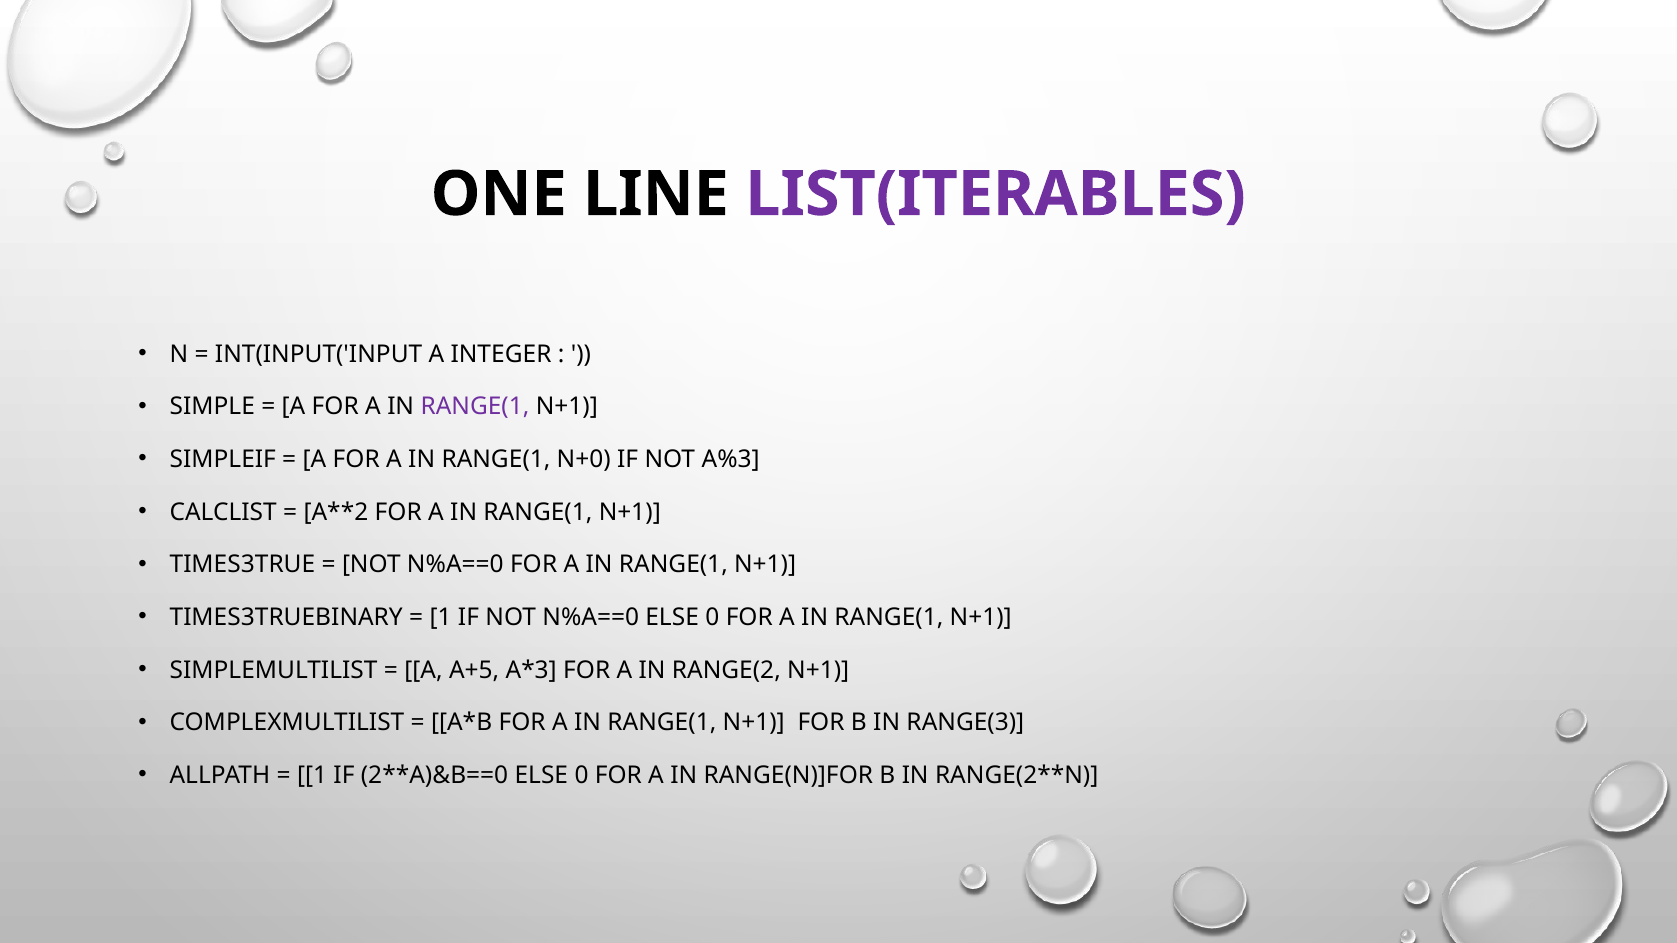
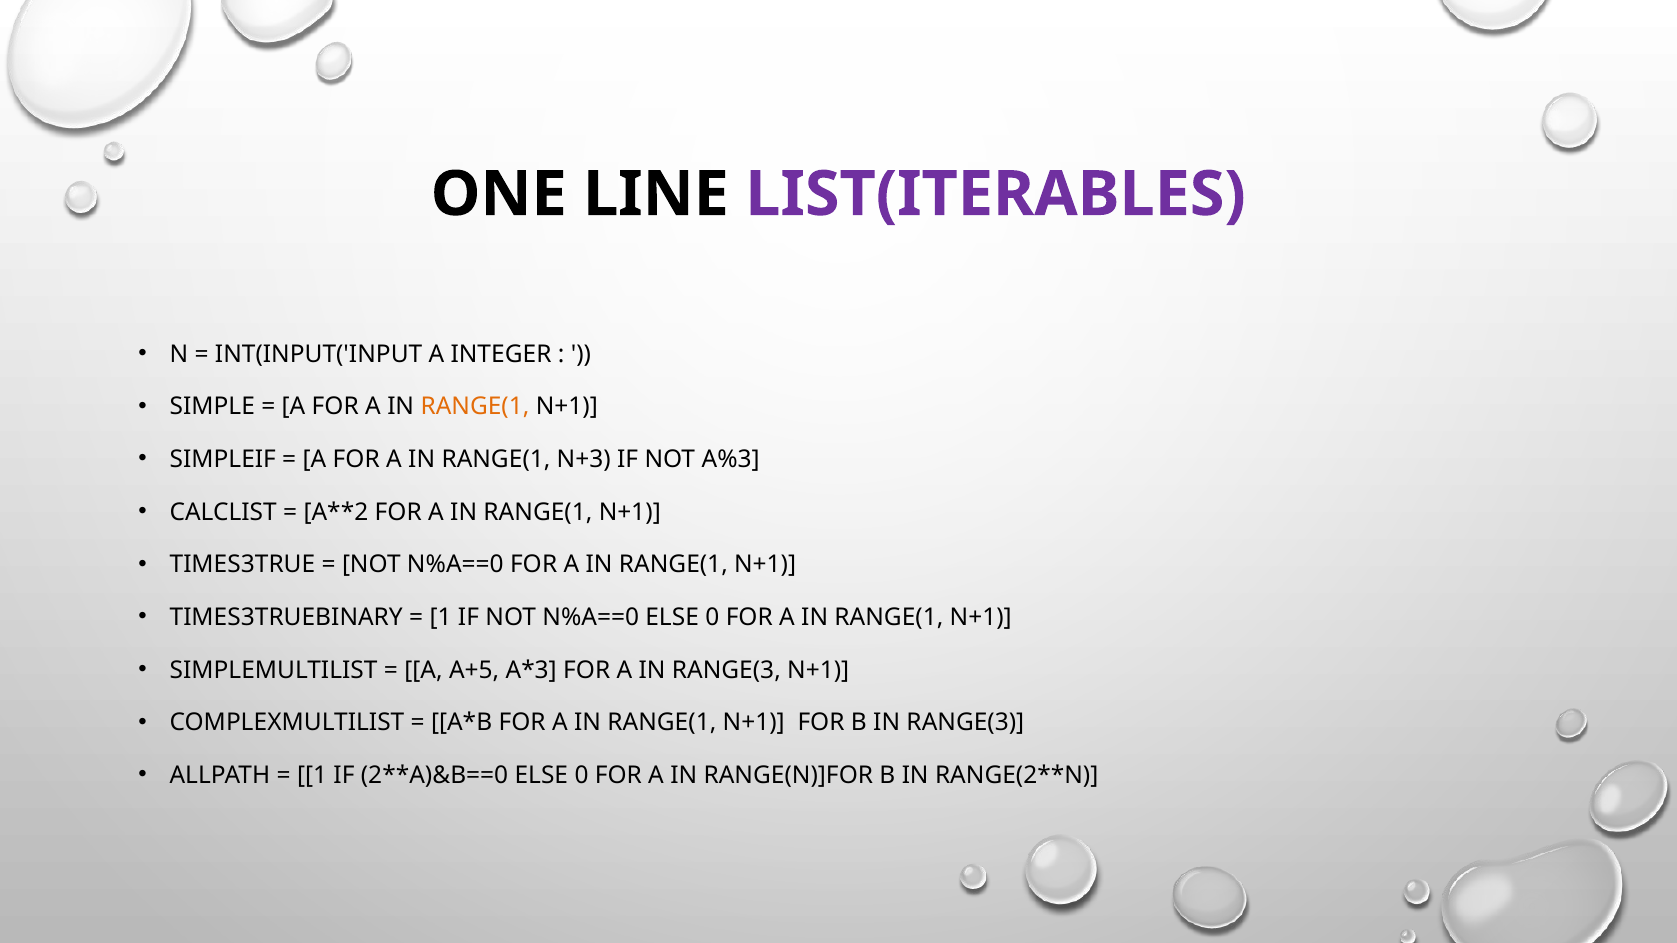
RANGE(1 colour: purple -> orange (475, 407)
N+0: N+0 -> N+3 (584, 459)
A IN RANGE(2: RANGE(2 -> RANGE(3 (726, 670)
